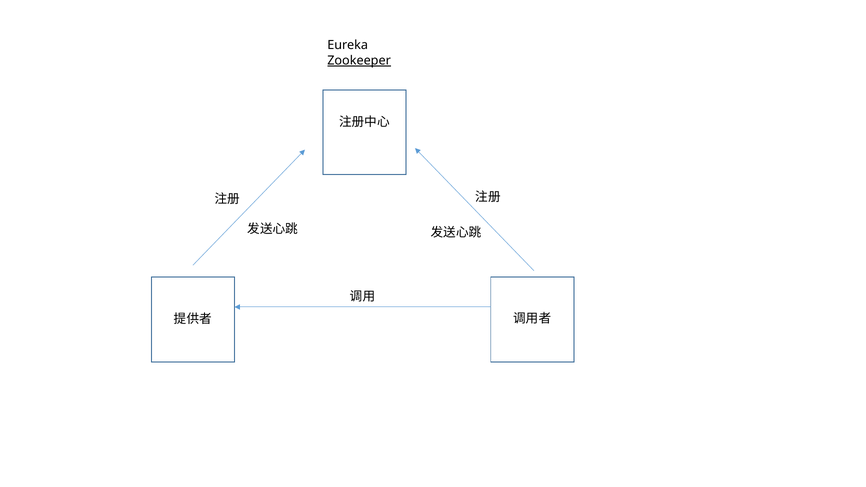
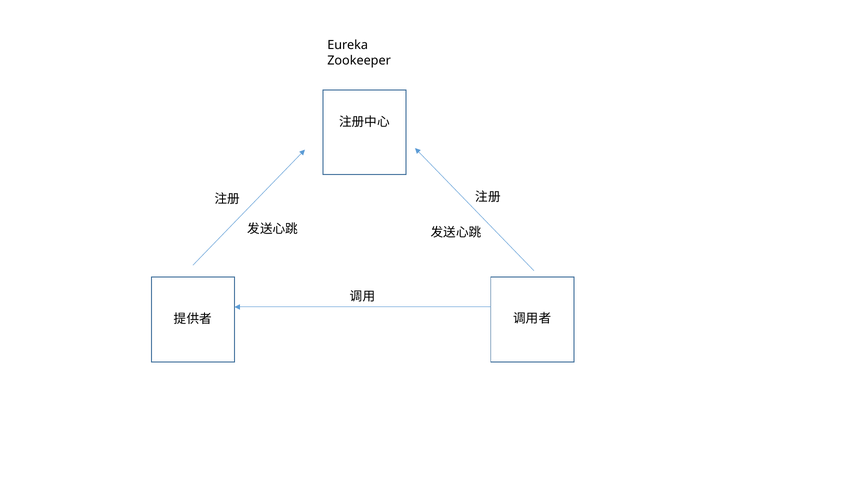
Zookeeper underline: present -> none (359, 60)
